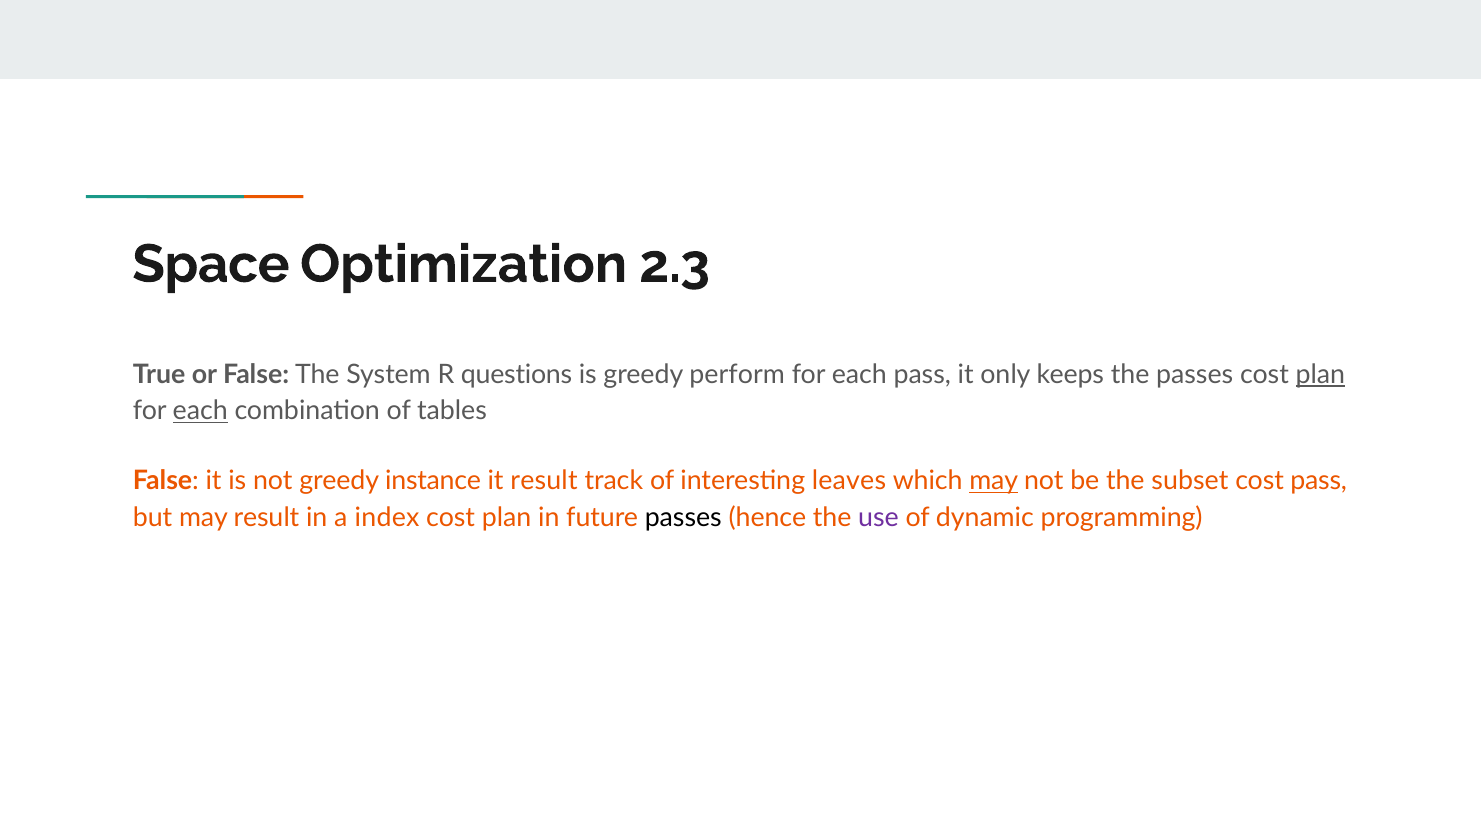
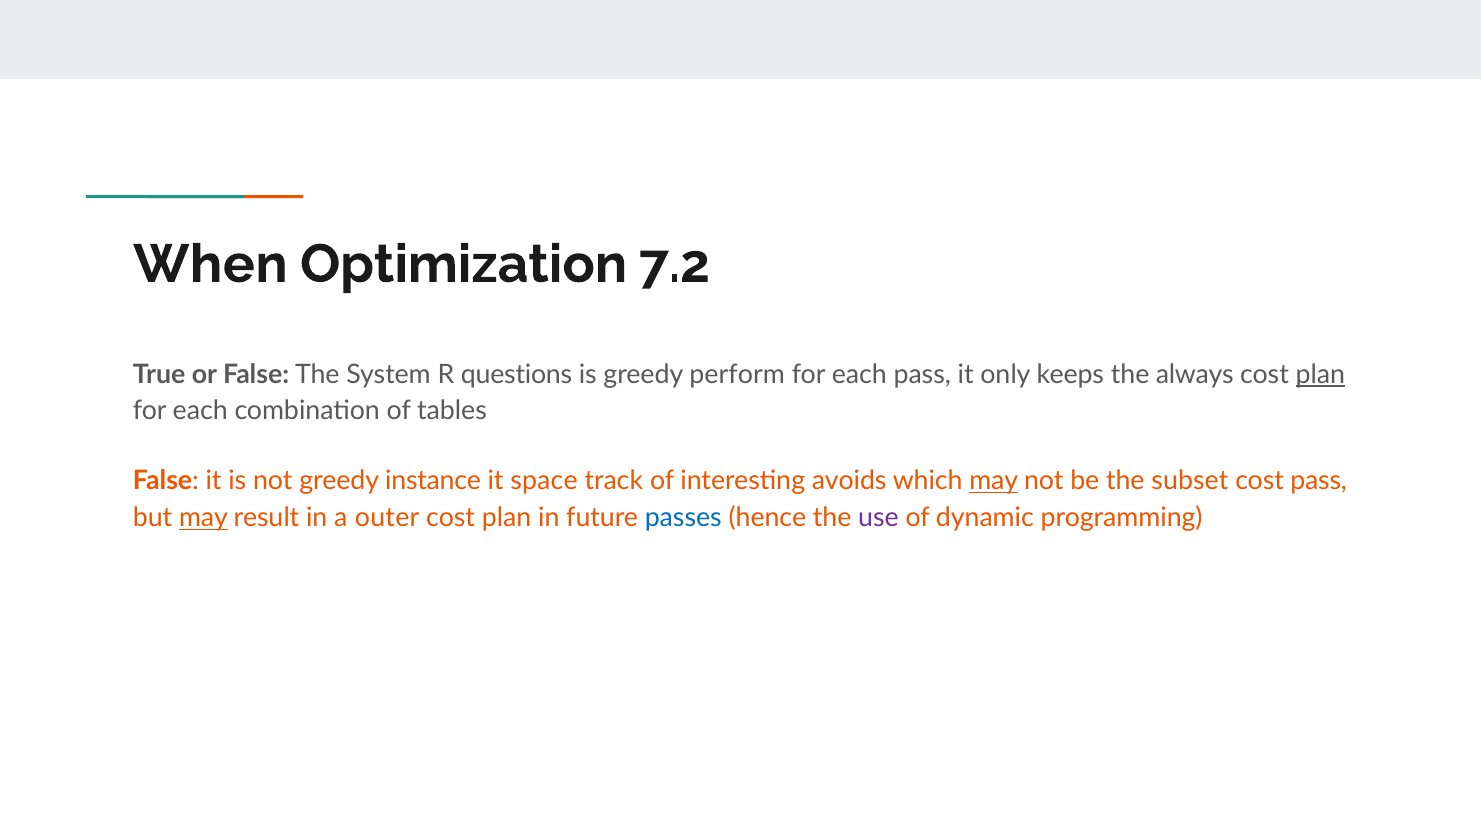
Space: Space -> When (210, 264)
2.3: 2.3 -> 7.2 (675, 264)
the passes: passes -> always (1195, 374)
each underline: present -> none (200, 411)
it result: result -> space (544, 481)
leaves: leaves -> avoids (849, 481)
may underline: none -> present (203, 518)
index: index -> outer (387, 518)
passes colour: black -> blue (683, 518)
